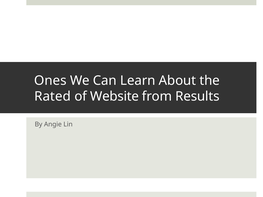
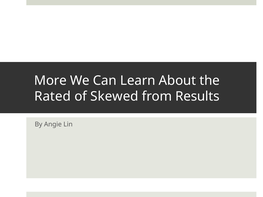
Ones: Ones -> More (50, 81)
Website: Website -> Skewed (114, 96)
